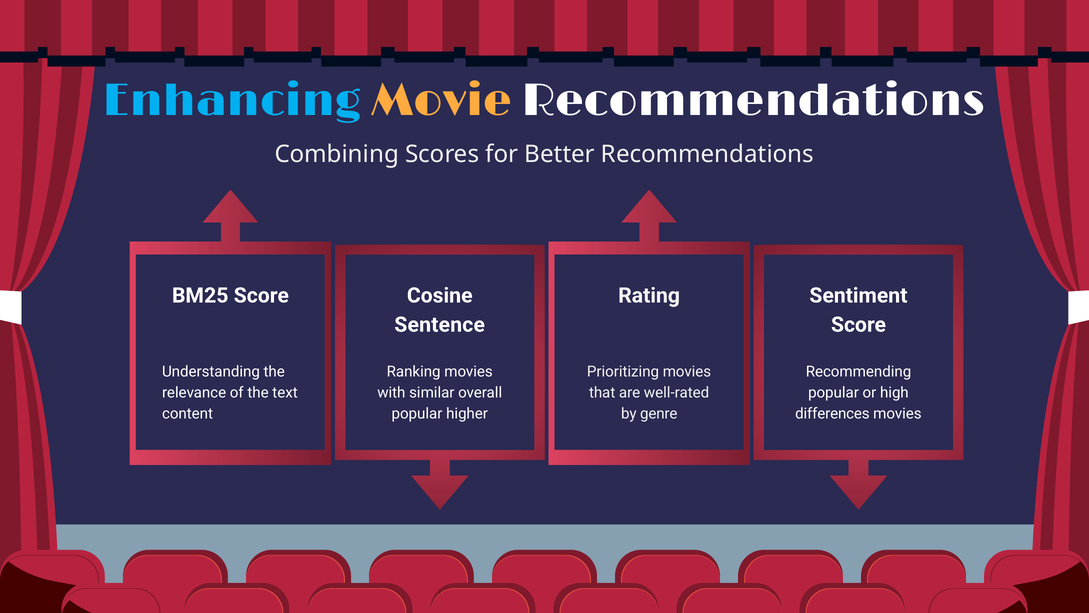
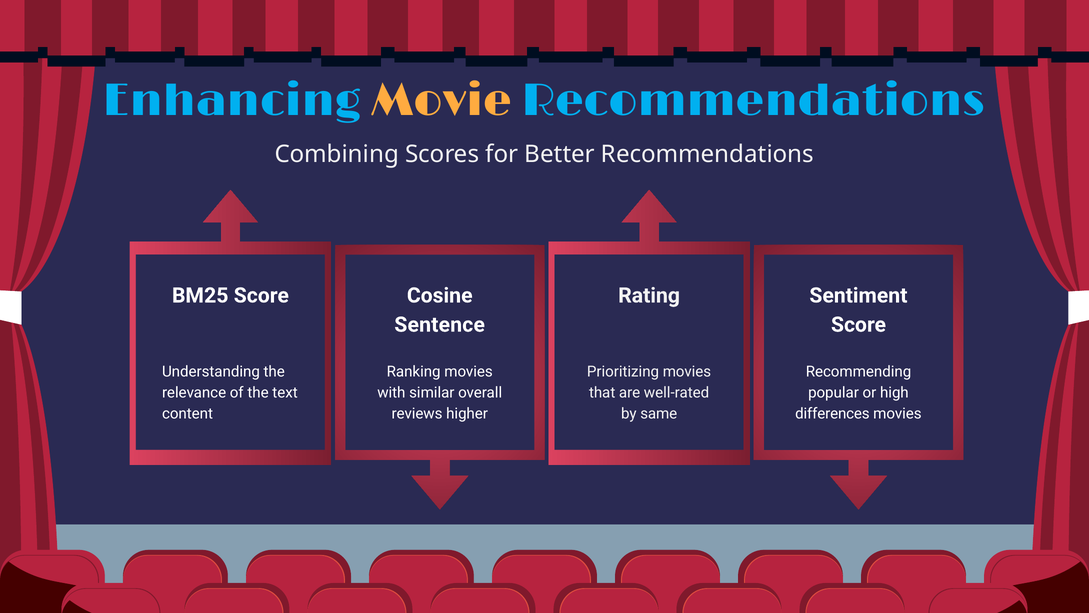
Recommendations colour: white -> light blue (753, 100)
popular: popular -> reviews (417, 413)
genre: genre -> same (659, 413)
